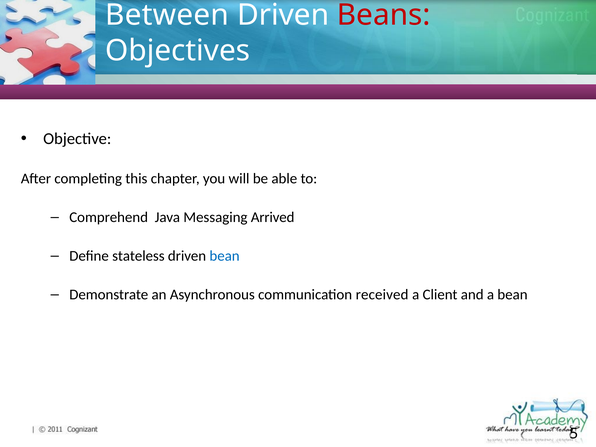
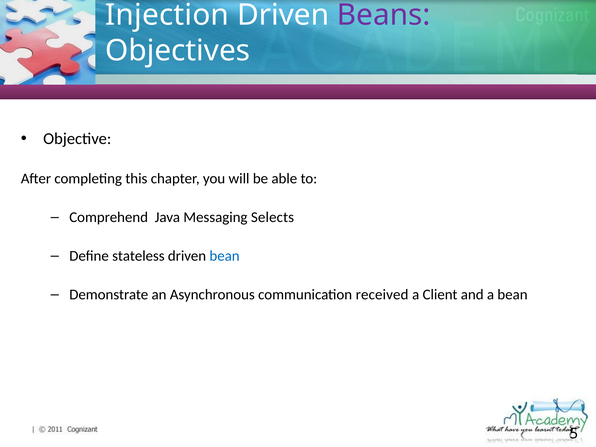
Between: Between -> Injection (167, 15)
Beans colour: red -> purple (384, 15)
Arrived: Arrived -> Selects (273, 217)
